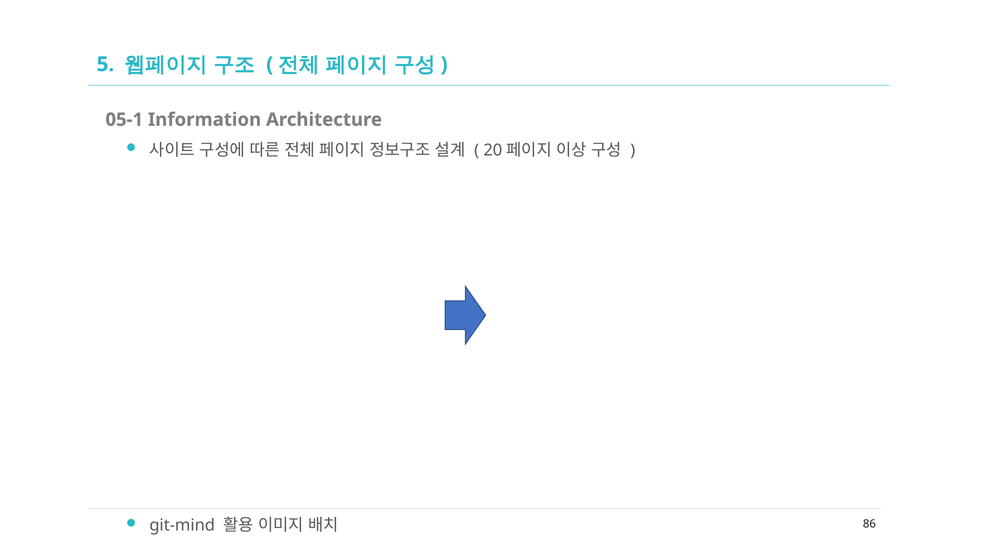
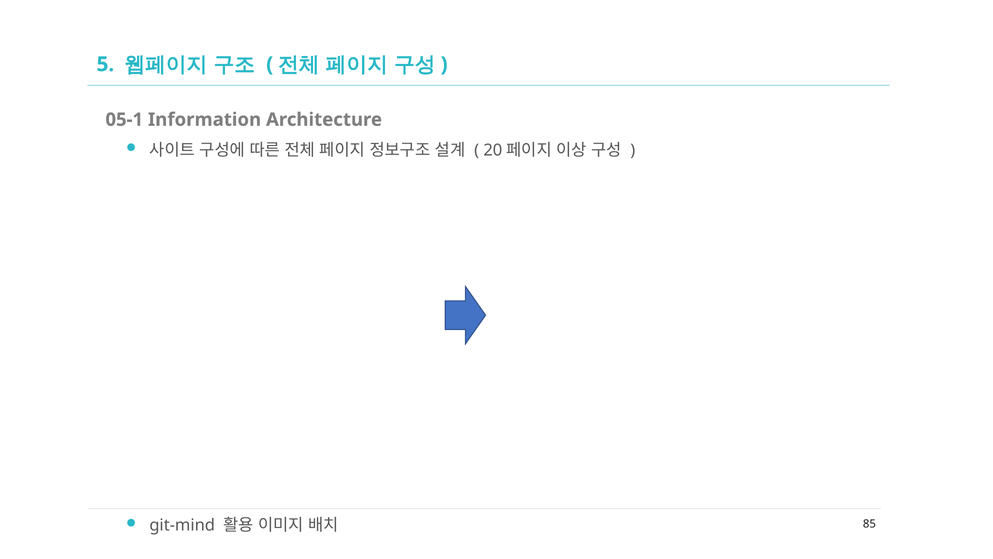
86: 86 -> 85 (869, 524)
